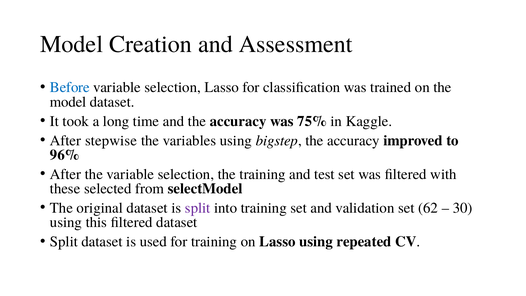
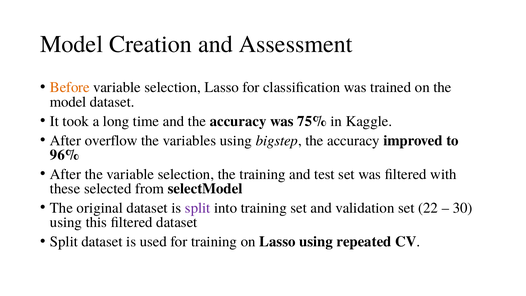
Before colour: blue -> orange (70, 87)
stepwise: stepwise -> overflow (111, 140)
62: 62 -> 22 (428, 208)
